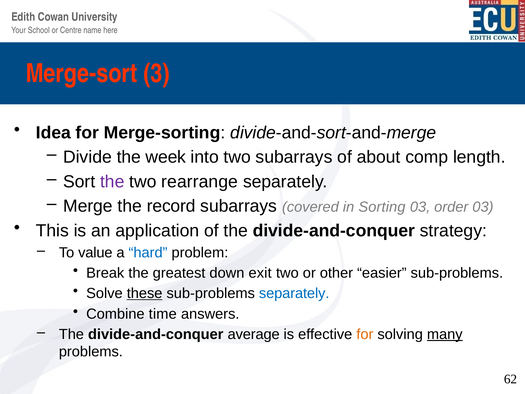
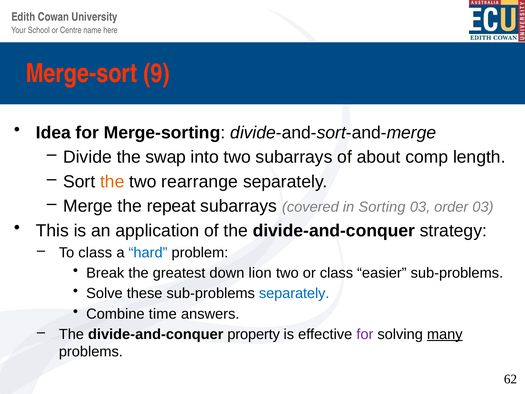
3: 3 -> 9 (157, 74)
week: week -> swap (166, 157)
the colour: purple -> orange (112, 181)
record: record -> repeat (171, 206)
To value: value -> class (95, 252)
exit: exit -> lion (260, 273)
or other: other -> class (336, 273)
these underline: present -> none (145, 293)
average: average -> property (254, 334)
for colour: orange -> purple (365, 334)
